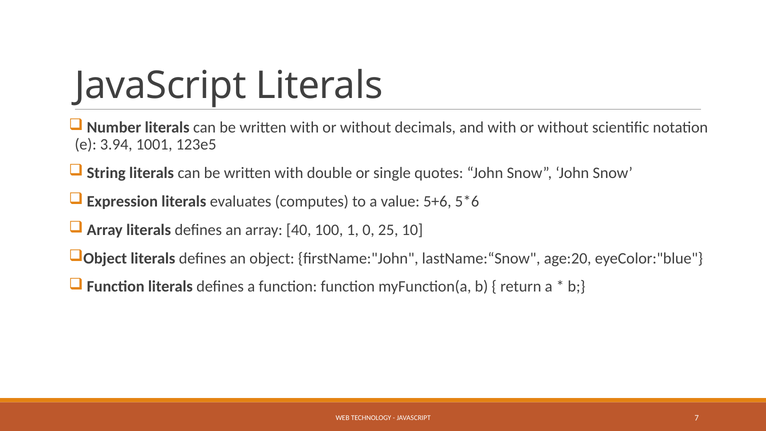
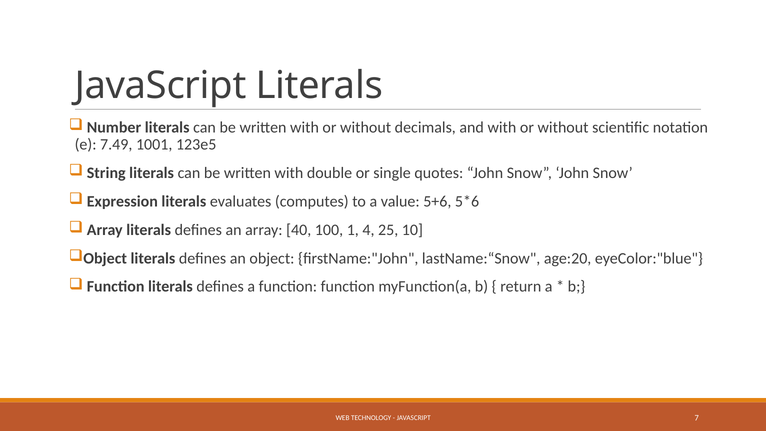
3.94: 3.94 -> 7.49 (116, 145)
0: 0 -> 4 (368, 230)
